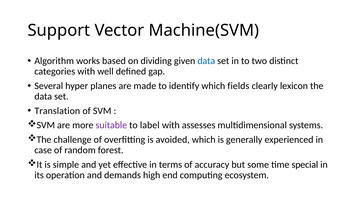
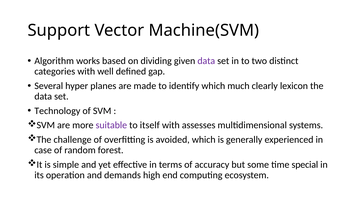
data colour: blue -> purple (206, 61)
fields: fields -> much (238, 86)
Translation: Translation -> Technology (57, 111)
label: label -> itself (150, 125)
